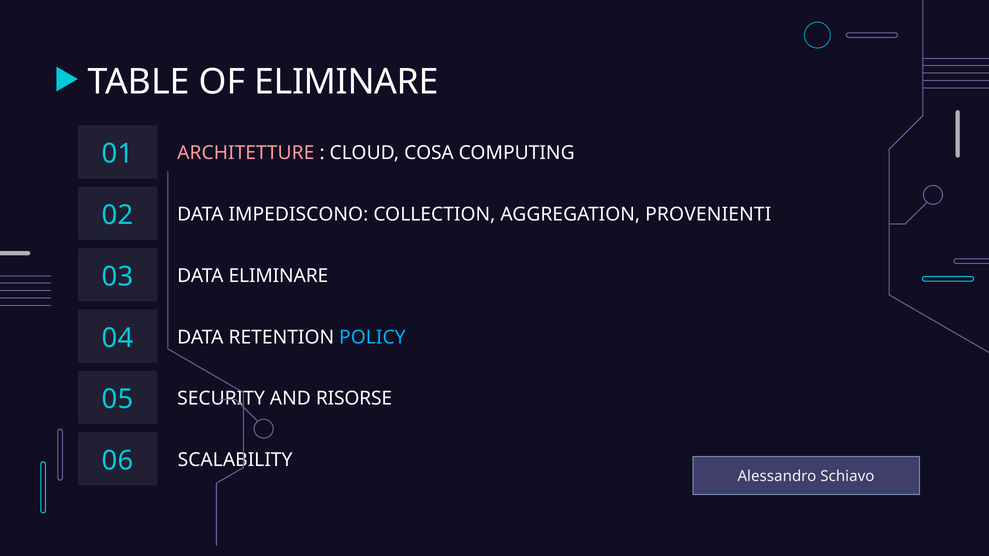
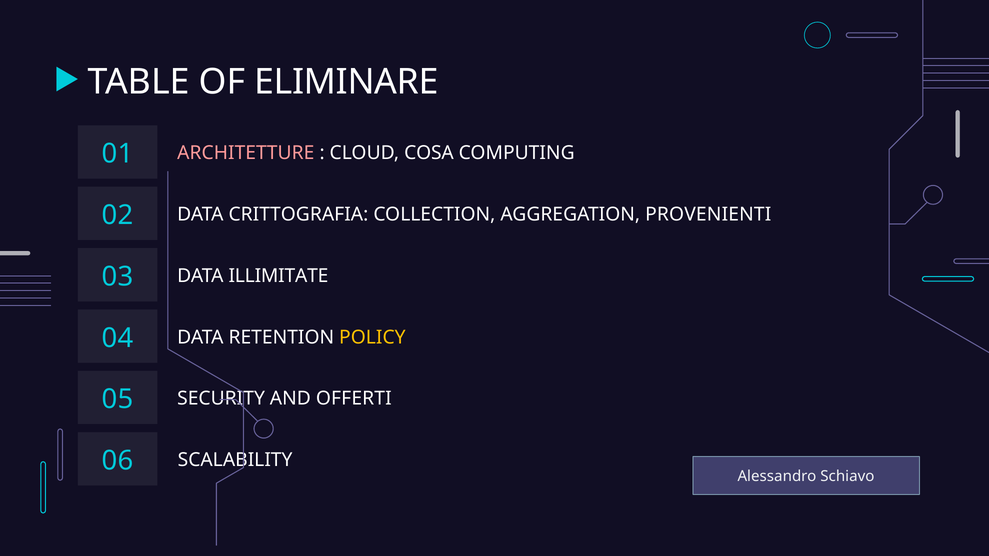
IMPEDISCONO: IMPEDISCONO -> CRITTOGRAFIA (298, 215)
DATA ELIMINARE: ELIMINARE -> ILLIMITATE (278, 276)
POLICY colour: light blue -> yellow (372, 337)
RISORSE: RISORSE -> OFFERTI (354, 399)
